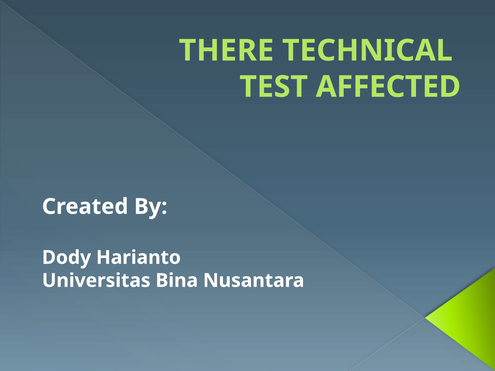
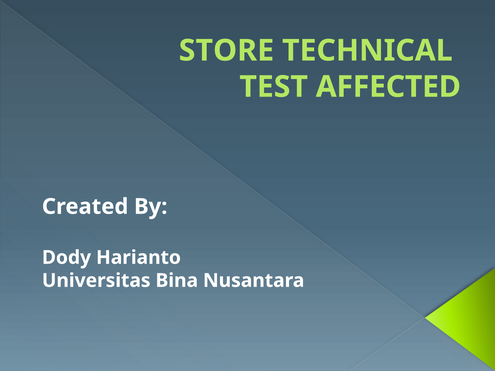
THERE: THERE -> STORE (226, 51)
